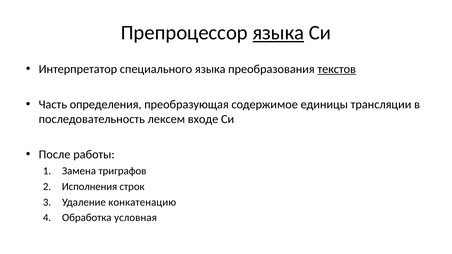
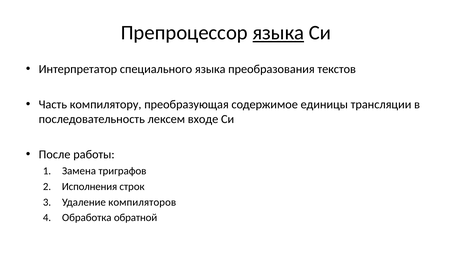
текстов underline: present -> none (337, 69)
определения: определения -> компилятору (106, 105)
конкатенацию: конкатенацию -> компиляторов (142, 202)
условная: условная -> обратной (136, 218)
